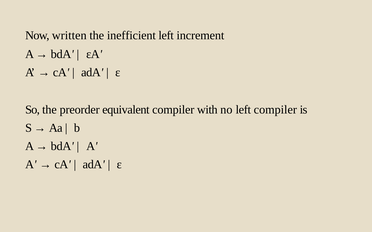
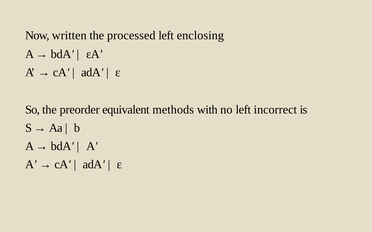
inefficient: inefficient -> processed (131, 36)
increment: increment -> enclosing (200, 36)
equivalent compiler: compiler -> methods (173, 110)
left compiler: compiler -> incorrect (275, 110)
